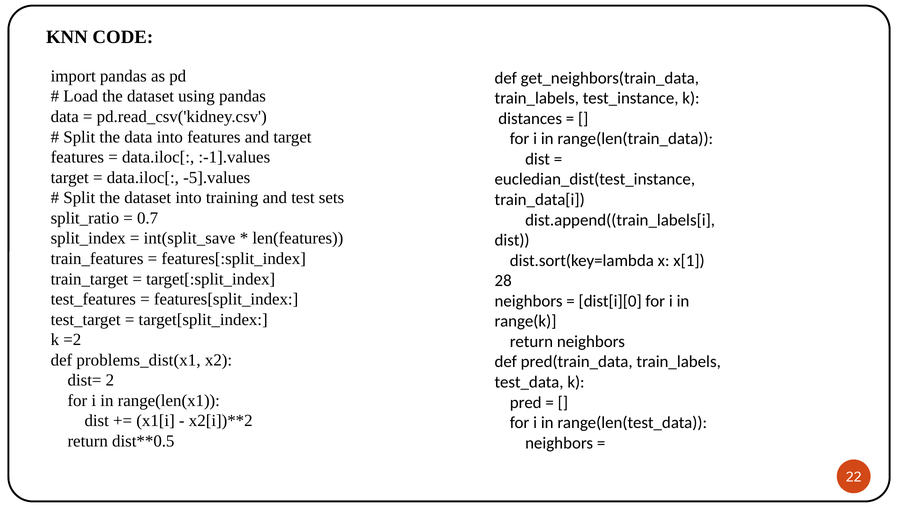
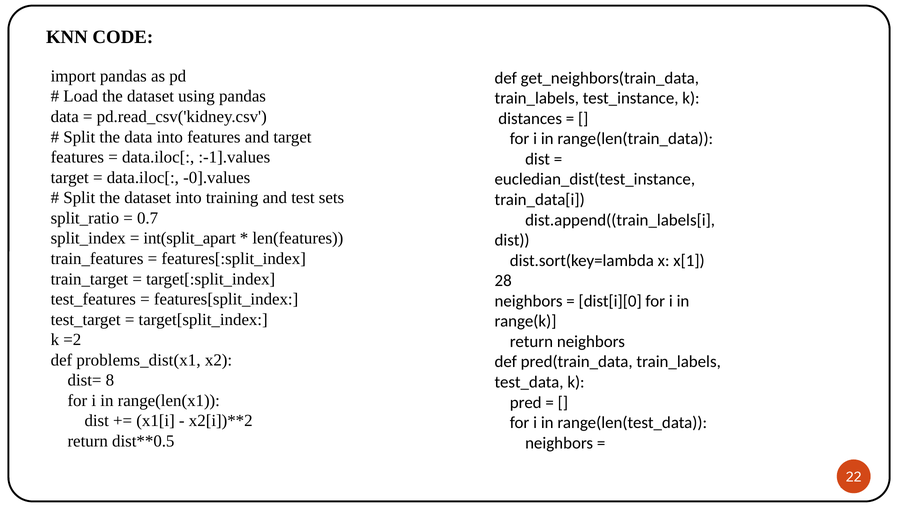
-5].values: -5].values -> -0].values (217, 178)
int(split_save: int(split_save -> int(split_apart (190, 239)
2: 2 -> 8 (110, 381)
